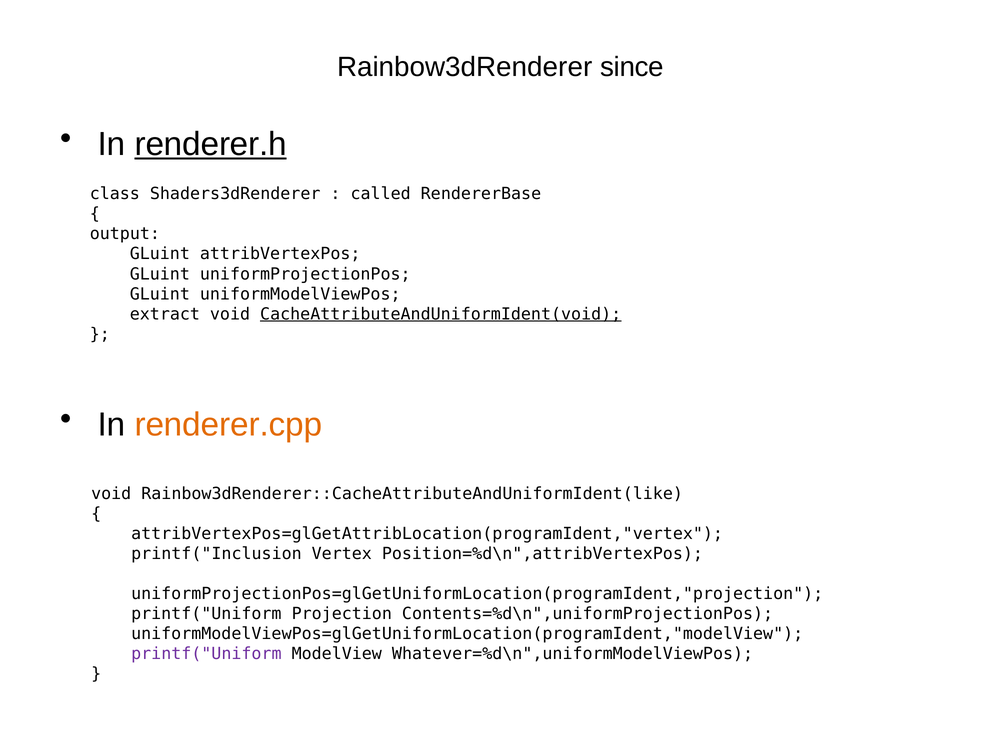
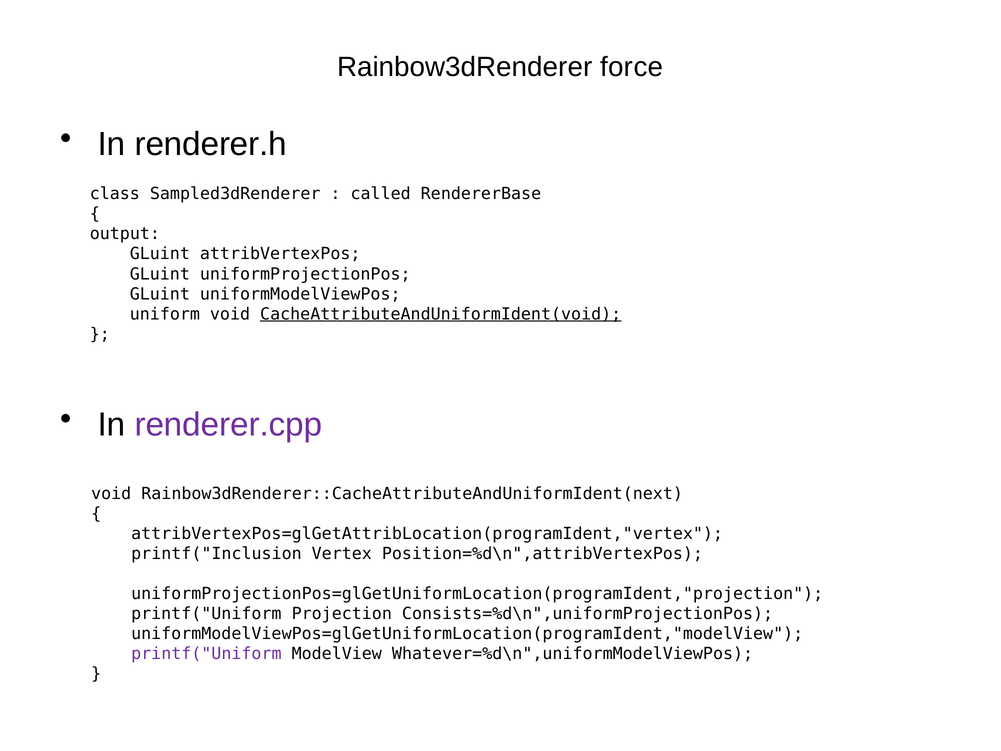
since: since -> force (632, 67)
renderer.h underline: present -> none (211, 144)
Shaders3dRenderer: Shaders3dRenderer -> Sampled3dRenderer (235, 194)
extract: extract -> uniform (165, 314)
renderer.cpp colour: orange -> purple (228, 424)
Rainbow3dRenderer::CacheAttributeAndUniformIdent(like: Rainbow3dRenderer::CacheAttributeAndUniformIdent(like -> Rainbow3dRenderer::CacheAttributeAndUniformIdent(next (412, 493)
Contents=%d\n",uniformProjectionPos: Contents=%d\n",uniformProjectionPos -> Consists=%d\n",uniformProjectionPos (588, 614)
